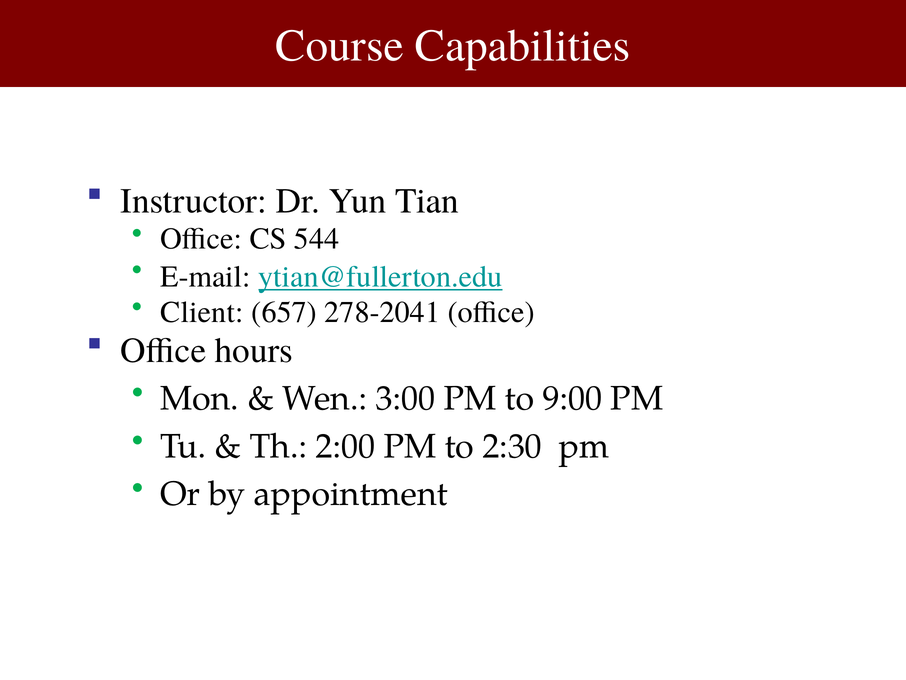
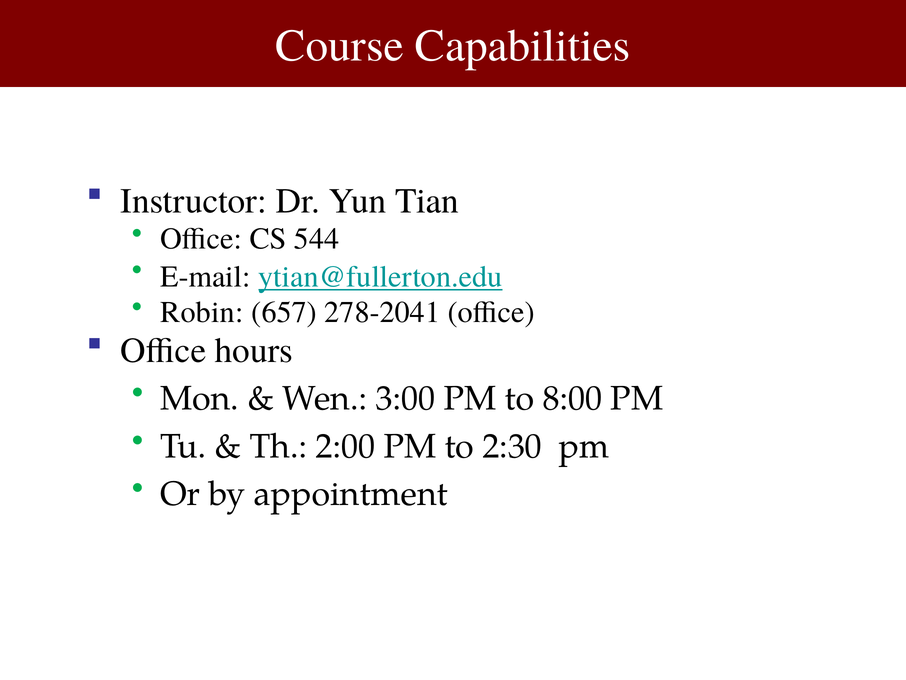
Client: Client -> Robin (202, 312)
9:00: 9:00 -> 8:00 (572, 398)
